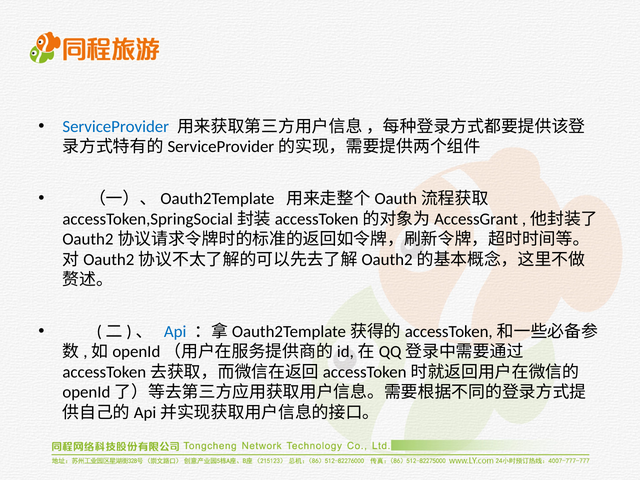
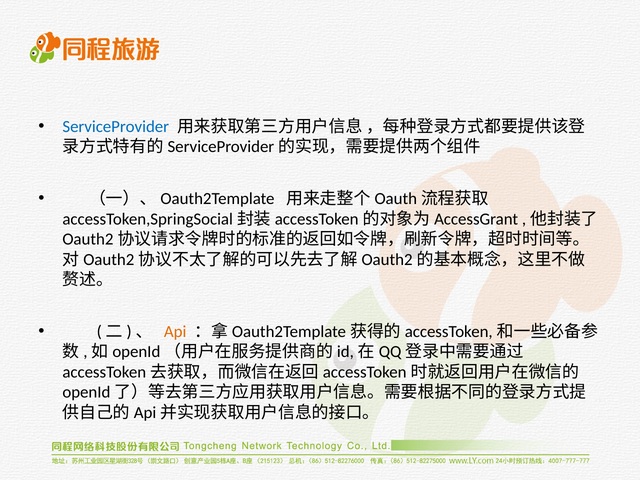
Api colour: blue -> orange (175, 332)
